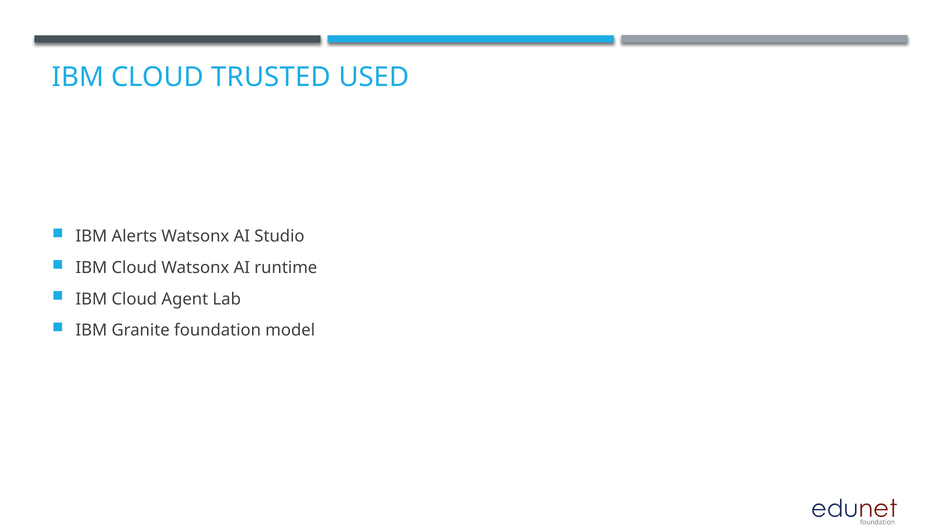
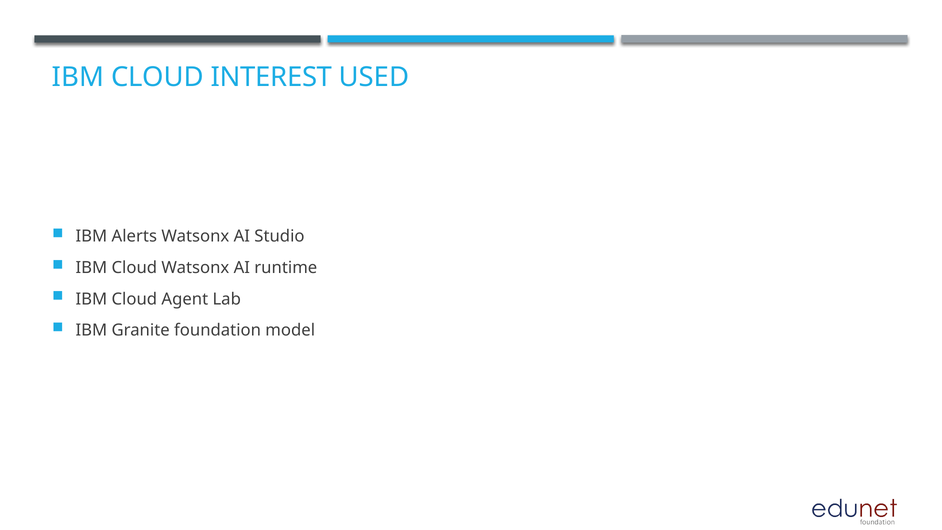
TRUSTED: TRUSTED -> INTEREST (271, 77)
